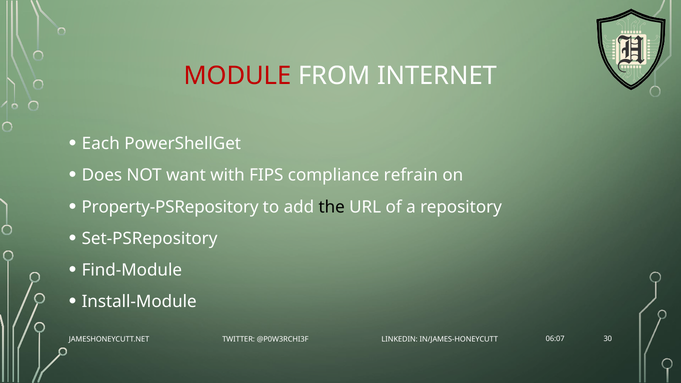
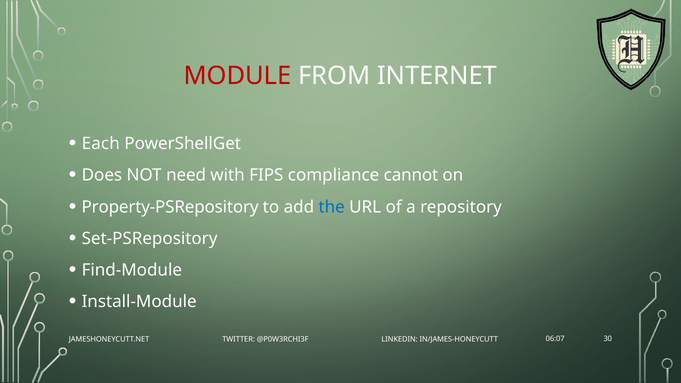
want: want -> need (186, 175)
refrain: refrain -> cannot (411, 175)
the colour: black -> blue (332, 207)
